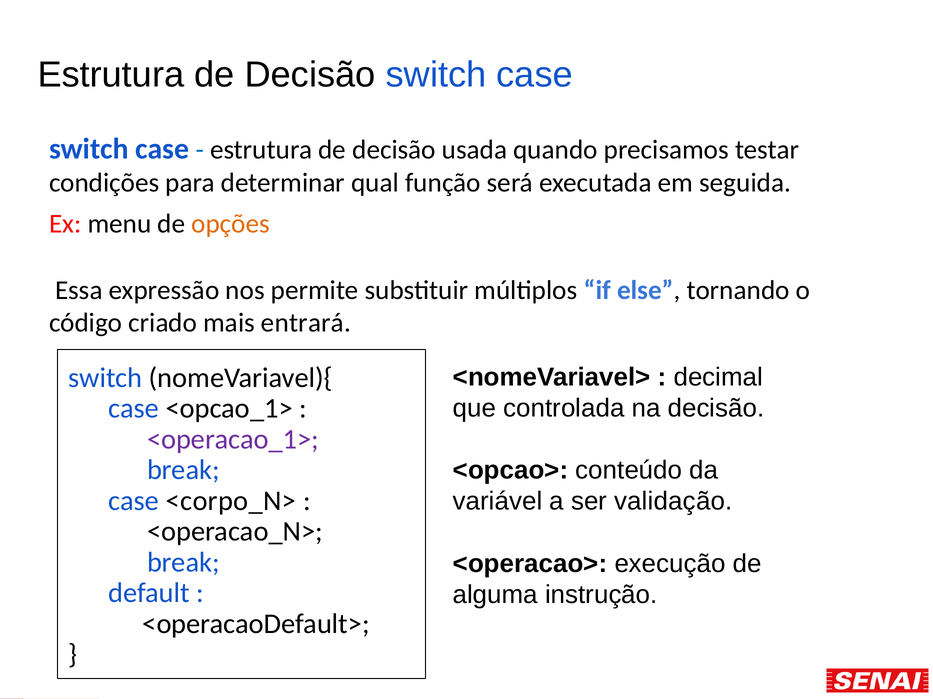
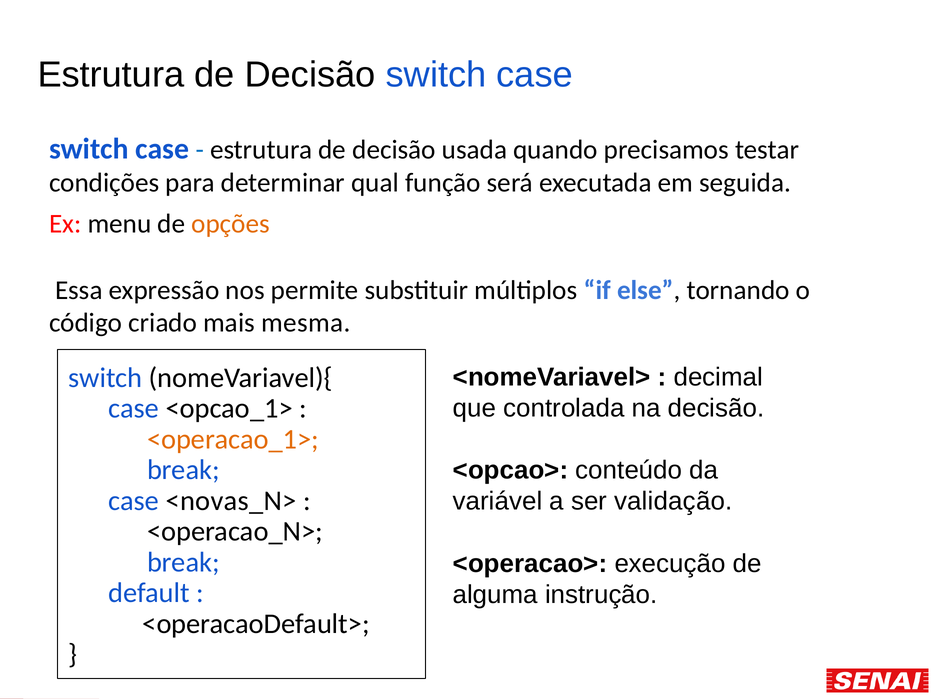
entrará: entrará -> mesma (306, 323)
<operacao_1> colour: purple -> orange (233, 440)
<corpo_N>: <corpo_N> -> <novas_N> (231, 501)
